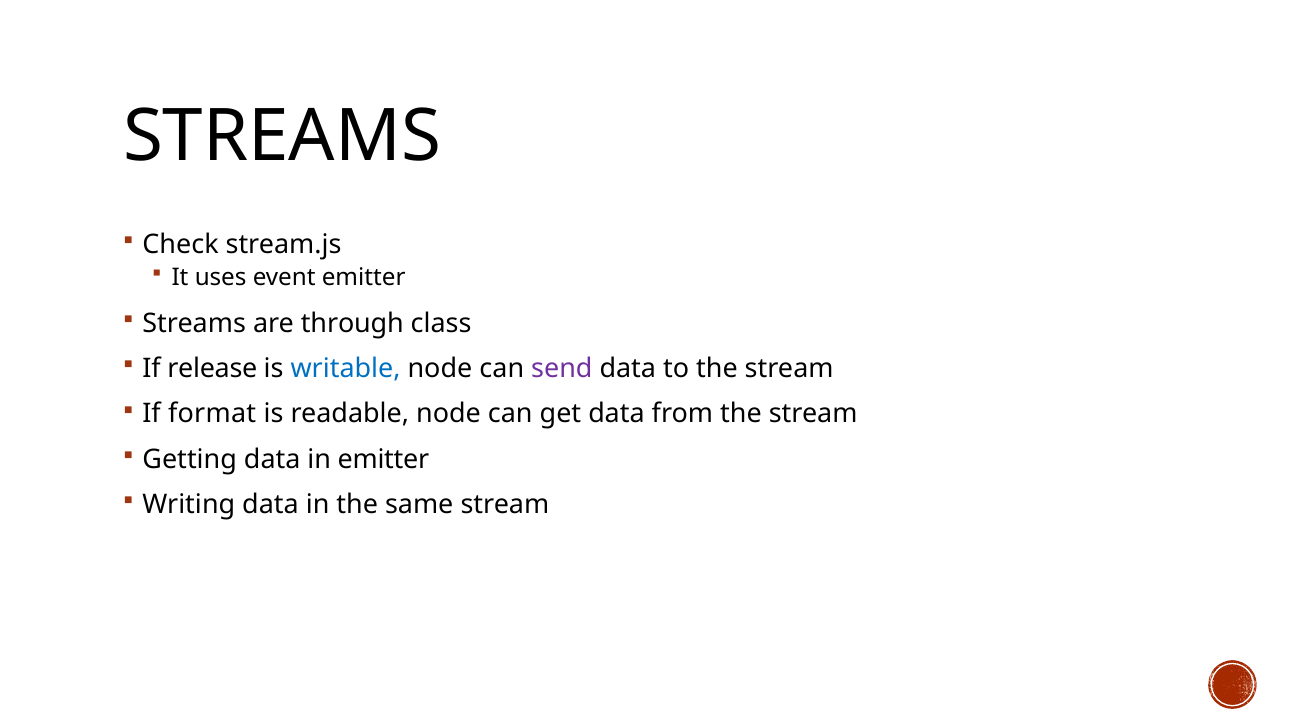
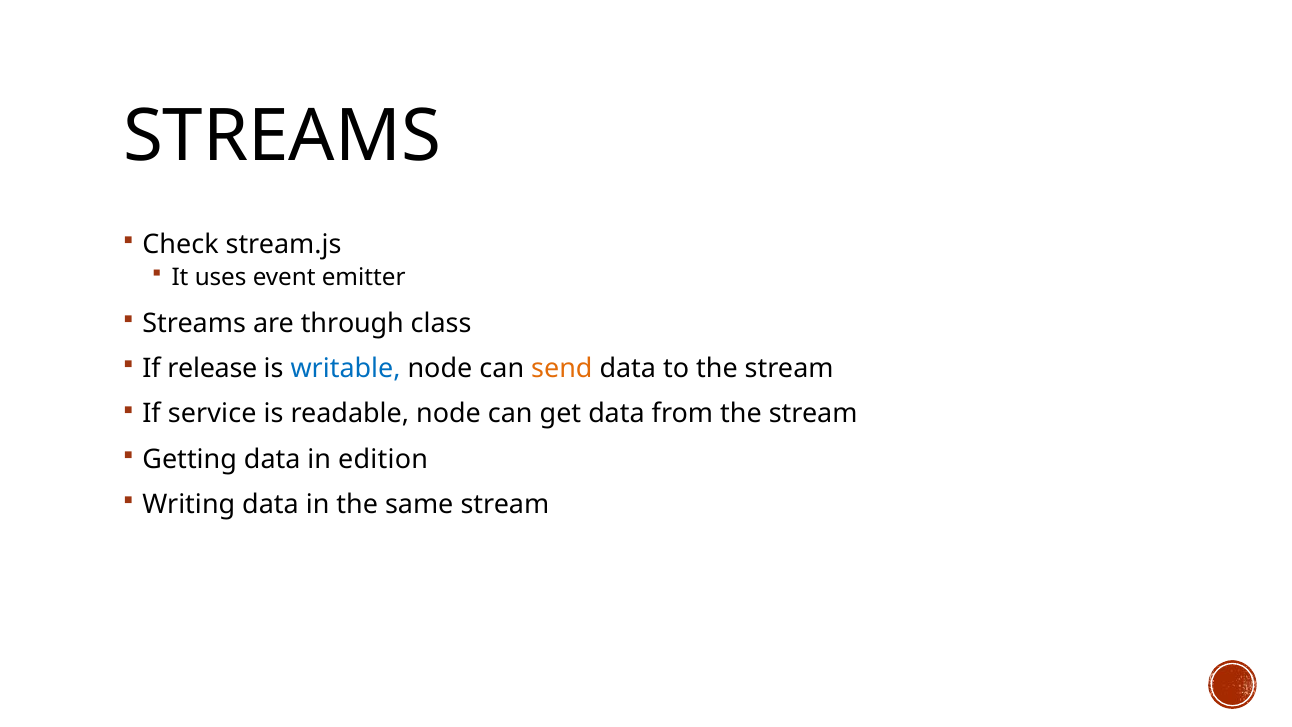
send colour: purple -> orange (562, 369)
format: format -> service (212, 414)
in emitter: emitter -> edition (383, 459)
